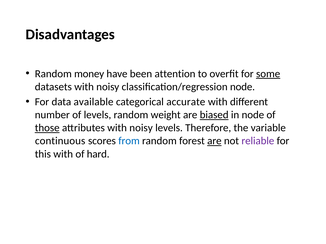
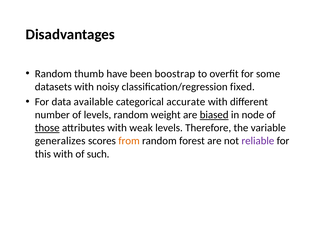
money: money -> thumb (89, 74)
attention: attention -> boostrap (175, 74)
some underline: present -> none (268, 74)
classification/regression node: node -> fixed (242, 87)
attributes with noisy: noisy -> weak (141, 128)
continuous: continuous -> generalizes (60, 141)
from colour: blue -> orange (129, 141)
are underline: present -> none (214, 141)
hard: hard -> such (98, 154)
